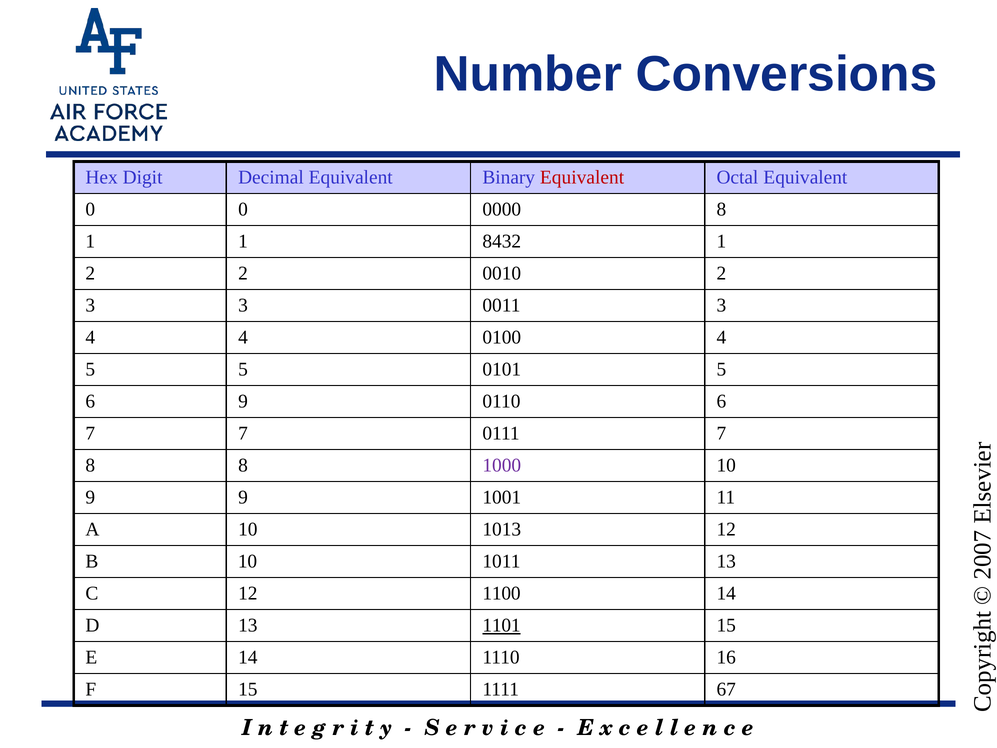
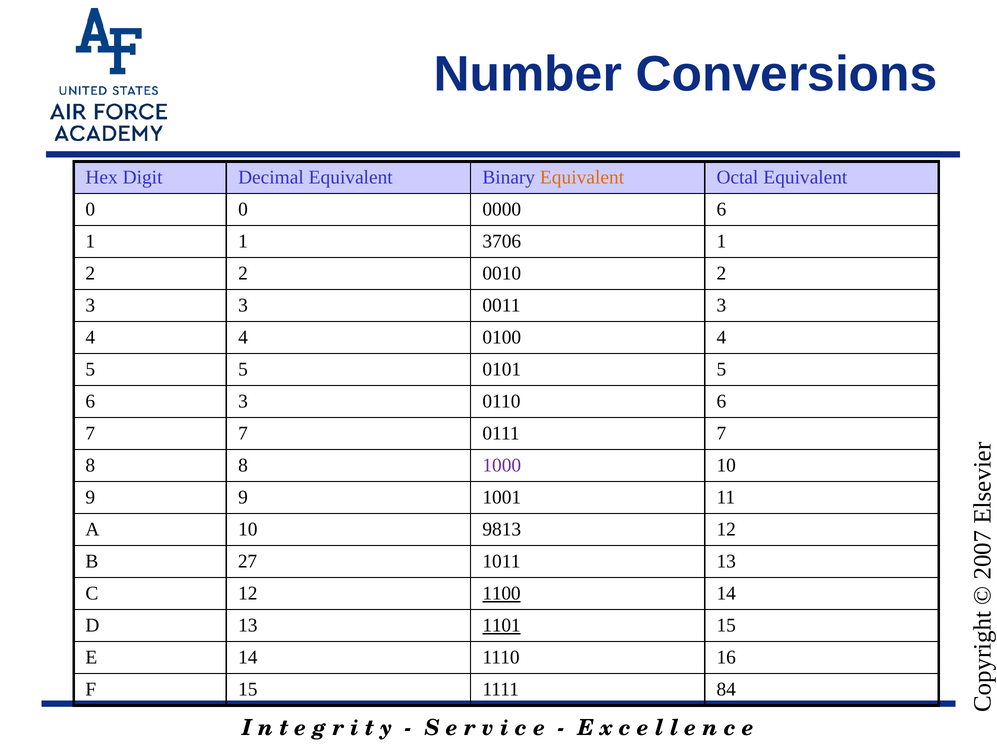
Equivalent colour: red -> orange (582, 177)
0000 8: 8 -> 6 (721, 209)
8432: 8432 -> 3706 (502, 241)
6 9: 9 -> 3 (243, 401)
1013: 1013 -> 9813 (502, 529)
B 10: 10 -> 27 (248, 561)
1100 underline: none -> present (502, 593)
67: 67 -> 84 (726, 689)
